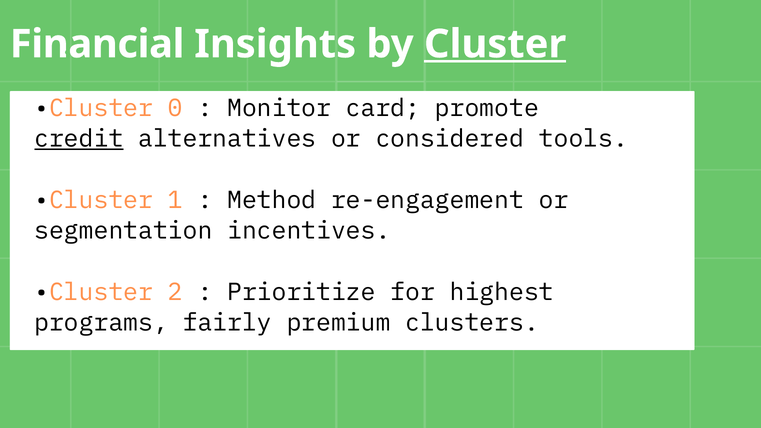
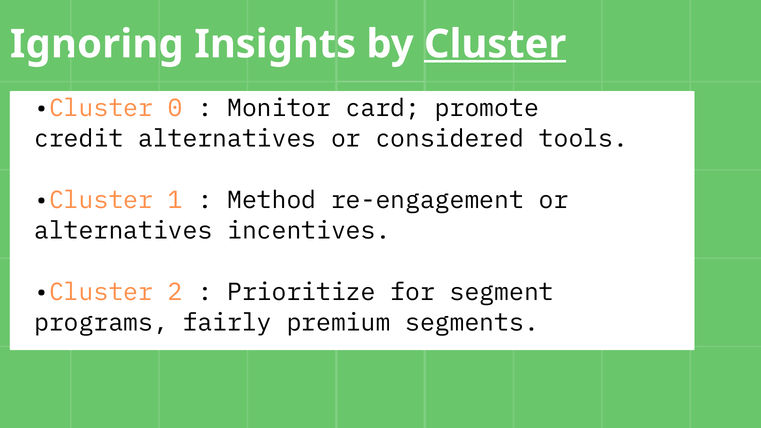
Financial: Financial -> Ignoring (97, 44)
credit underline: present -> none (79, 139)
segmentation: segmentation -> alternatives (123, 231)
highest: highest -> segment (502, 292)
clusters: clusters -> segments (472, 323)
